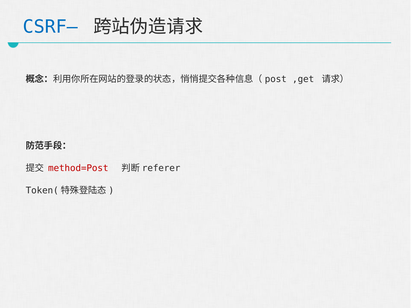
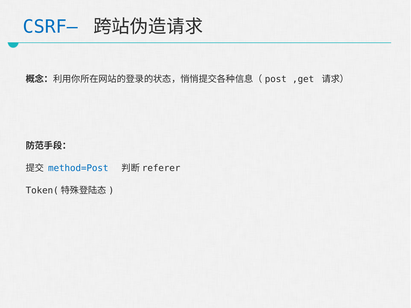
method=Post colour: red -> blue (78, 168)
